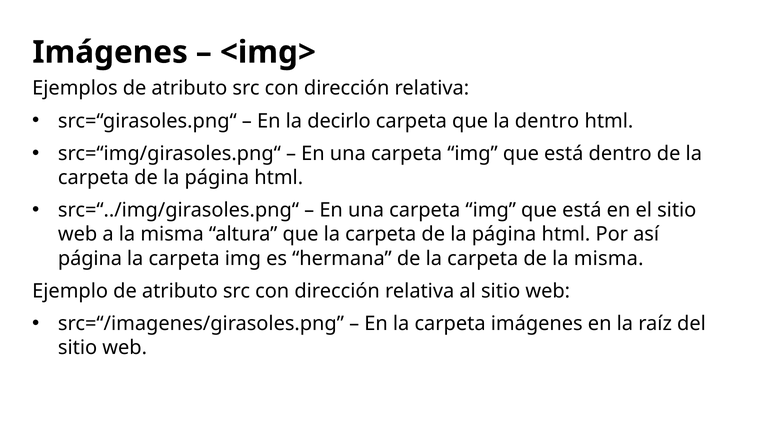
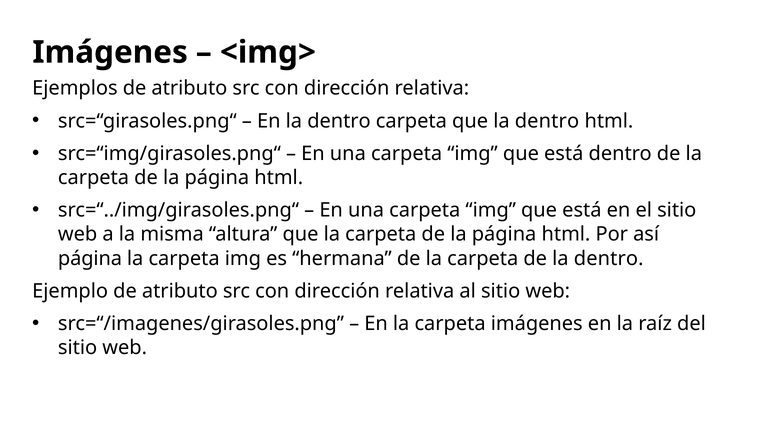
En la decirlo: decirlo -> dentro (339, 121)
de la misma: misma -> dentro (609, 258)
